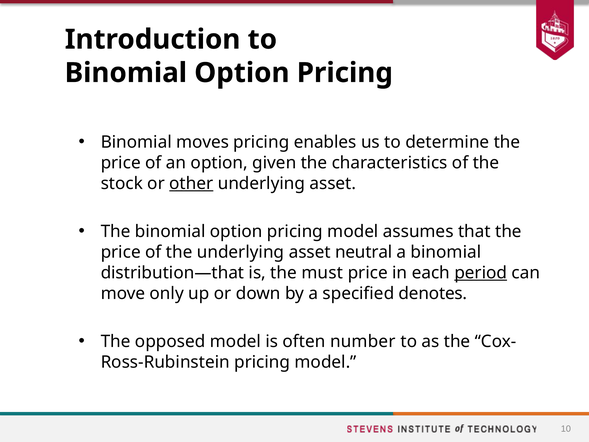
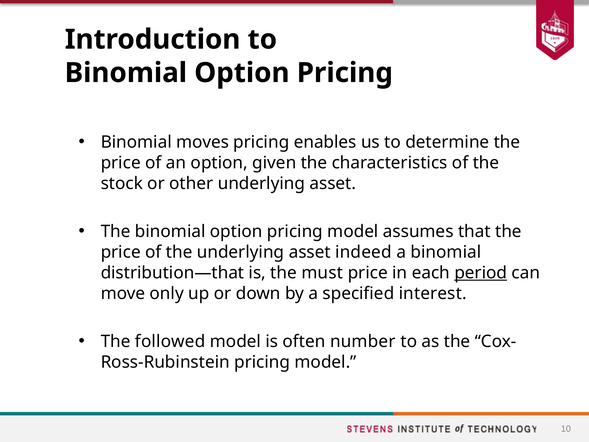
other underline: present -> none (191, 183)
neutral: neutral -> indeed (363, 252)
denotes: denotes -> interest (433, 293)
opposed: opposed -> followed (170, 341)
